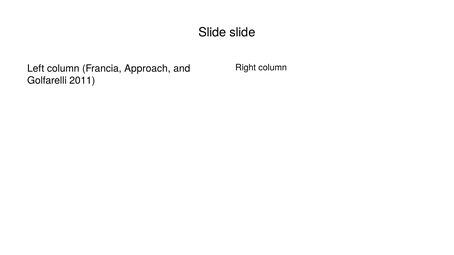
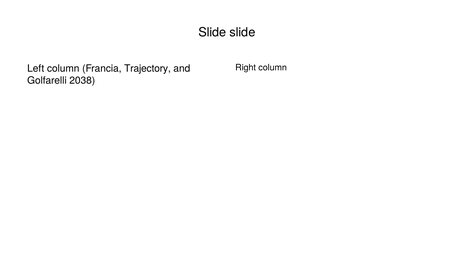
Approach: Approach -> Trajectory (148, 69)
2011: 2011 -> 2038 (82, 81)
